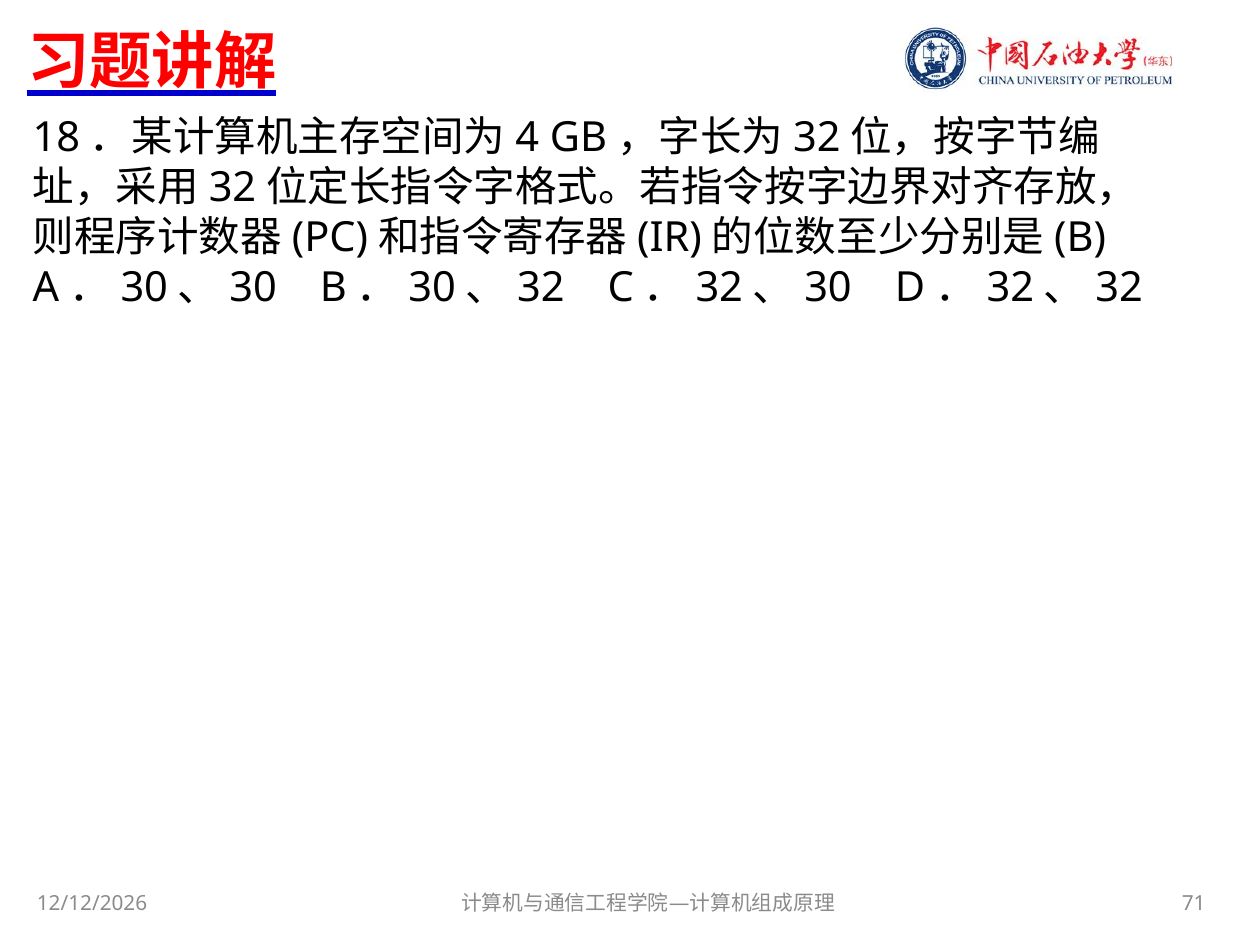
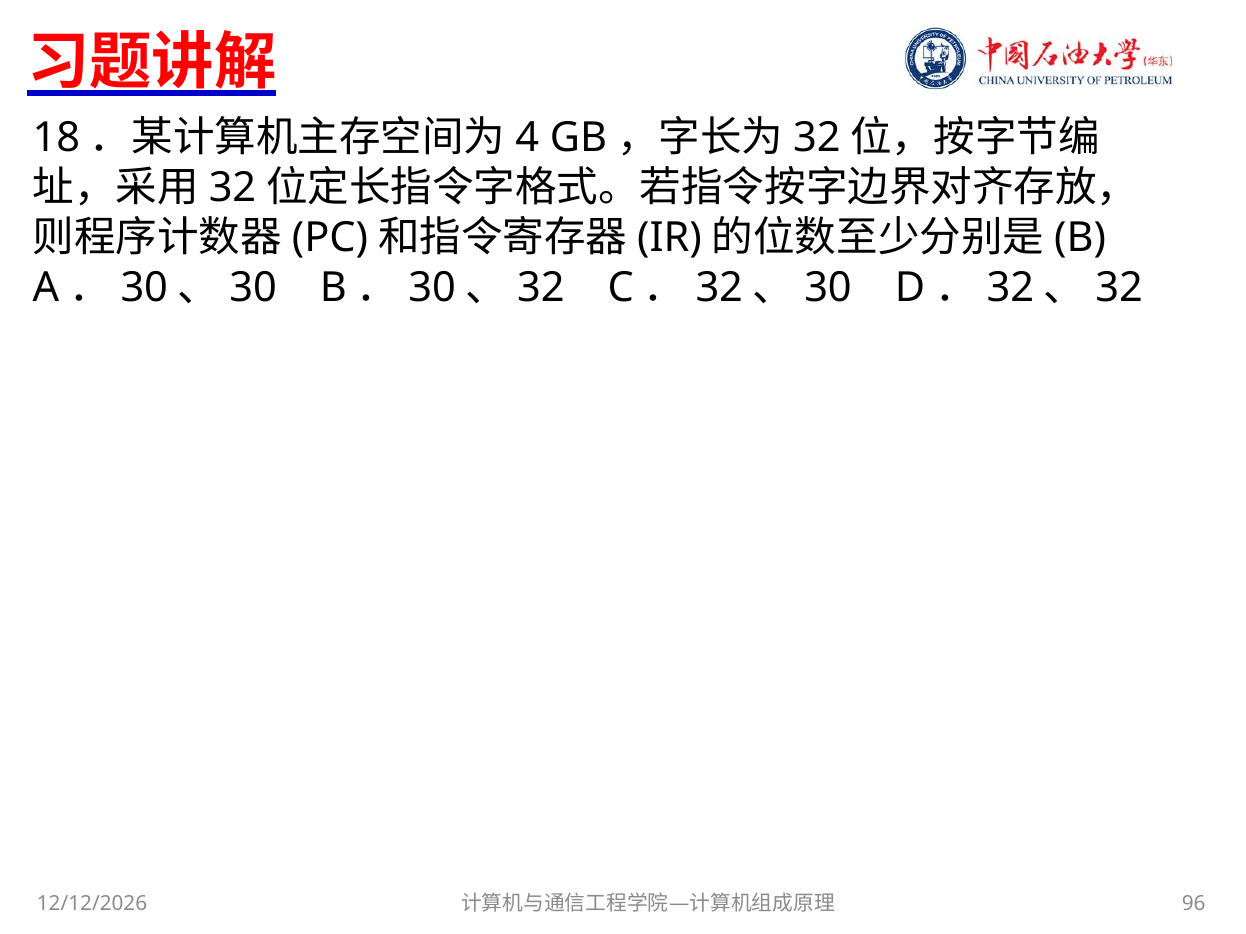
71: 71 -> 96 (1194, 904)
